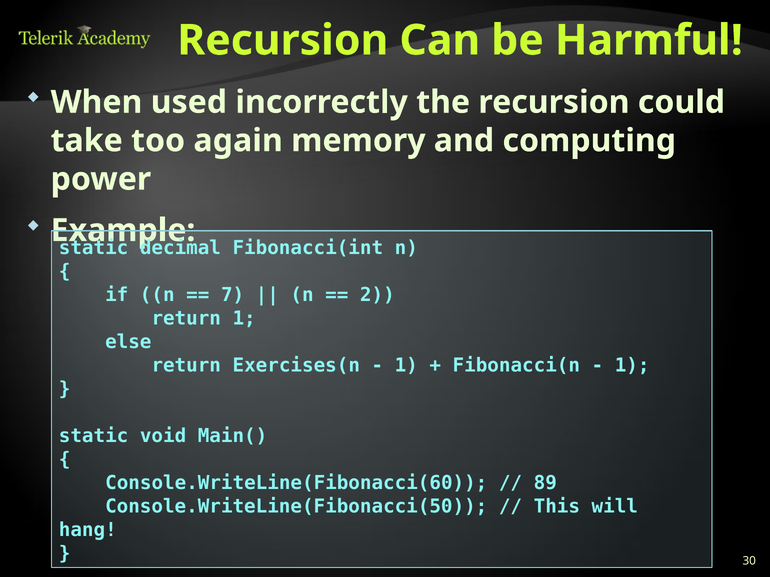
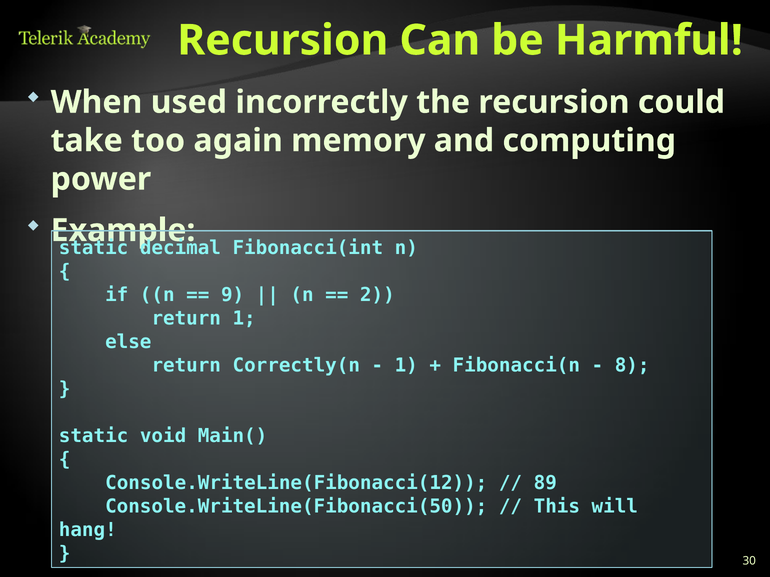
7: 7 -> 9 (233, 295)
Exercises(n: Exercises(n -> Correctly(n (296, 366)
1: 1 -> 8 (632, 366)
Console.WriteLine(Fibonacci(60: Console.WriteLine(Fibonacci(60 -> Console.WriteLine(Fibonacci(12 (296, 483)
